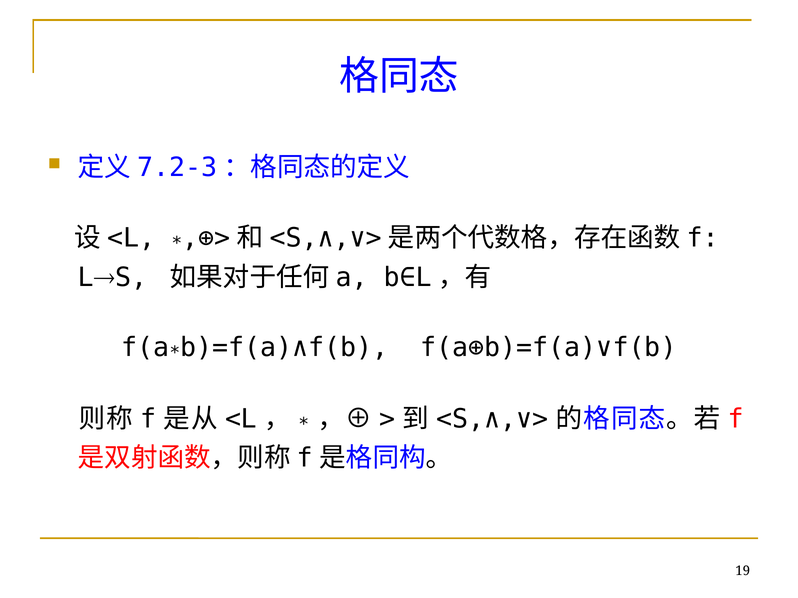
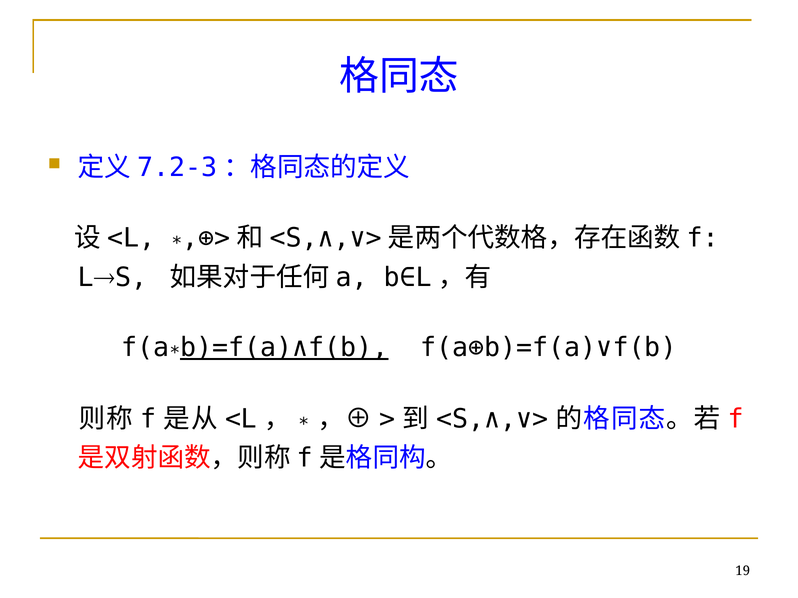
b)=f(a)∧f(b underline: none -> present (284, 348)
